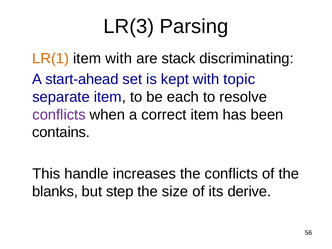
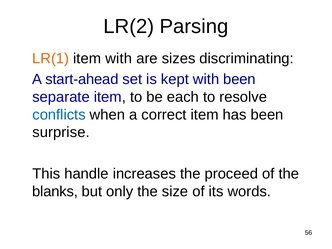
LR(3: LR(3 -> LR(2 (129, 26)
stack: stack -> sizes (179, 59)
with topic: topic -> been (239, 79)
conflicts colour: purple -> blue (59, 115)
contains: contains -> surprise (61, 132)
the conflicts: conflicts -> proceed (231, 174)
step: step -> only (120, 191)
derive: derive -> words (249, 191)
